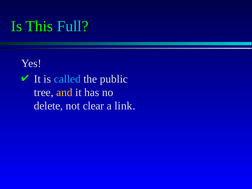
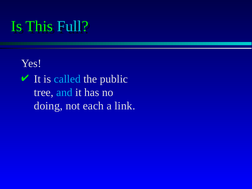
and colour: yellow -> light blue (64, 92)
delete: delete -> doing (48, 106)
clear: clear -> each (93, 106)
